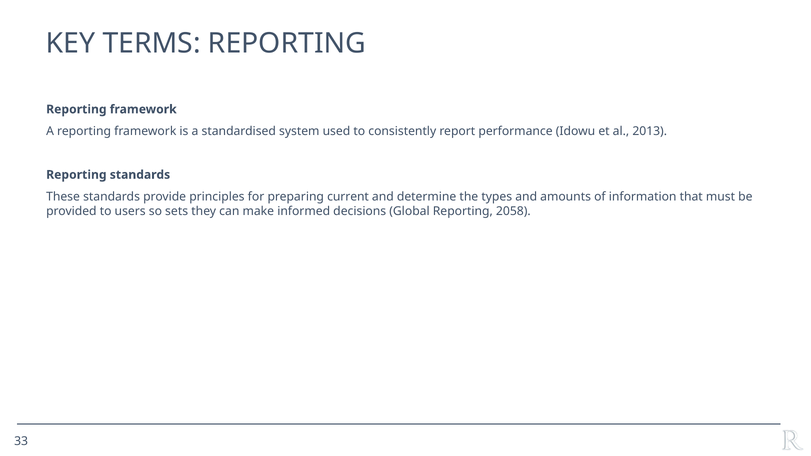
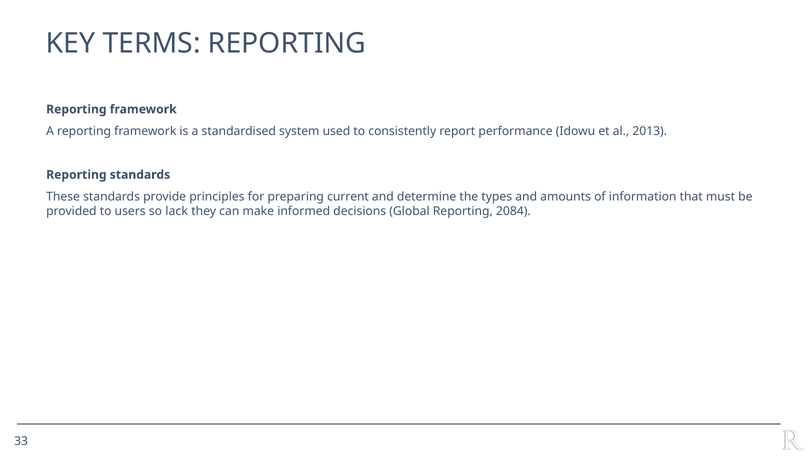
sets: sets -> lack (177, 211)
2058: 2058 -> 2084 (513, 211)
